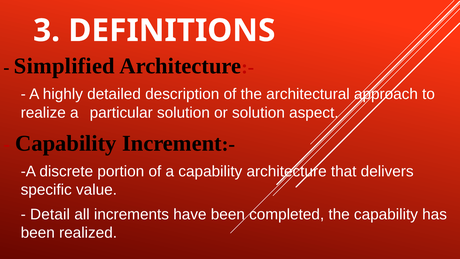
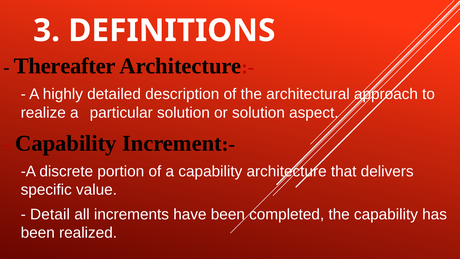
Simplified: Simplified -> Thereafter (65, 66)
